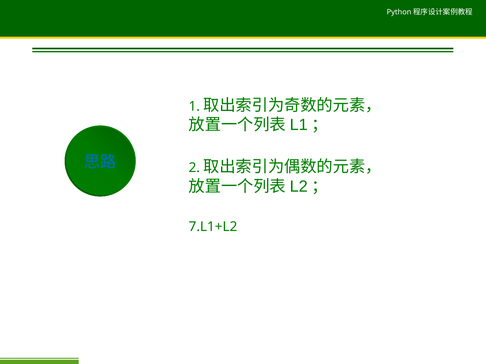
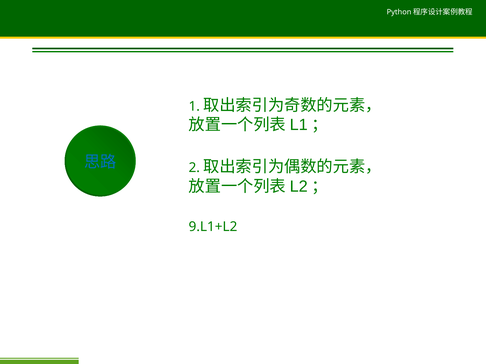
7.L1+L2: 7.L1+L2 -> 9.L1+L2 (213, 227)
